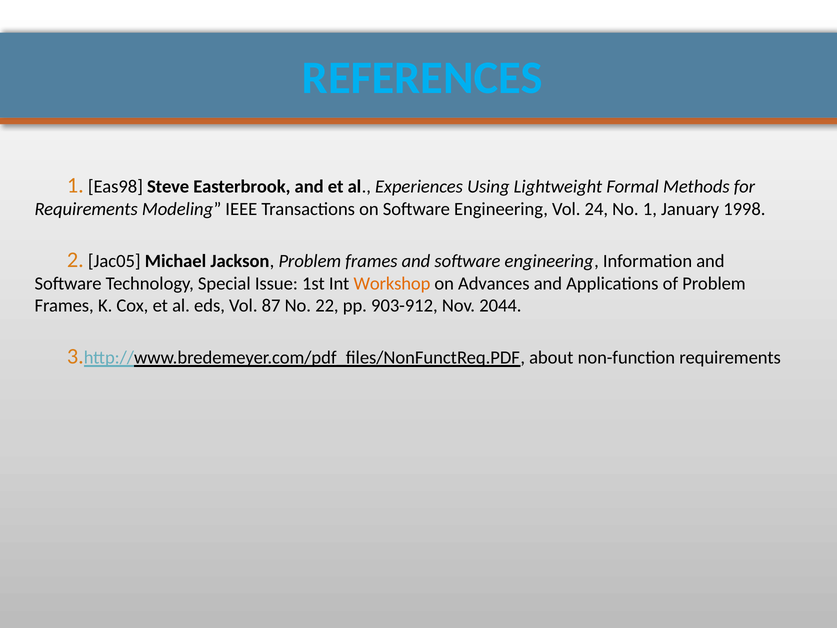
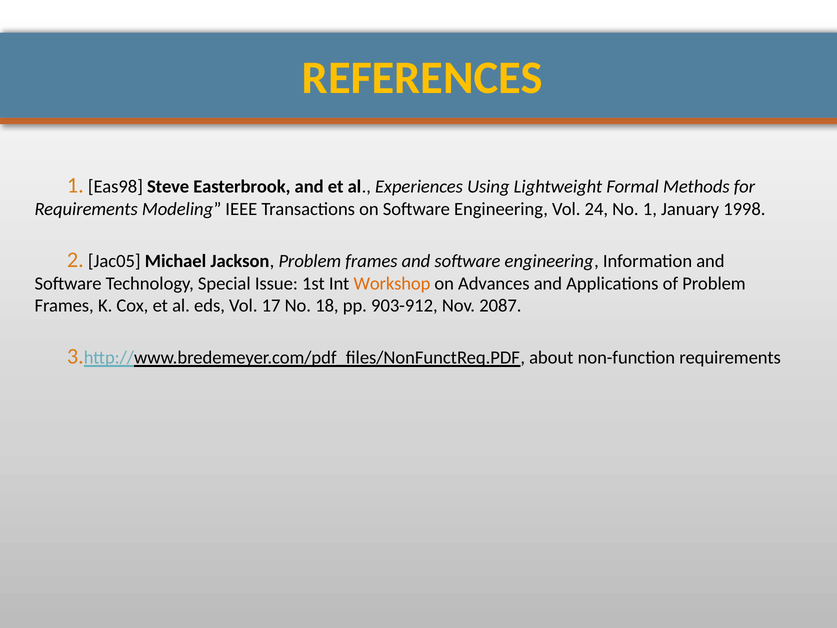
REFERENCES colour: light blue -> yellow (422, 78)
87: 87 -> 17 (271, 306)
22: 22 -> 18 (327, 306)
2044: 2044 -> 2087 (500, 306)
